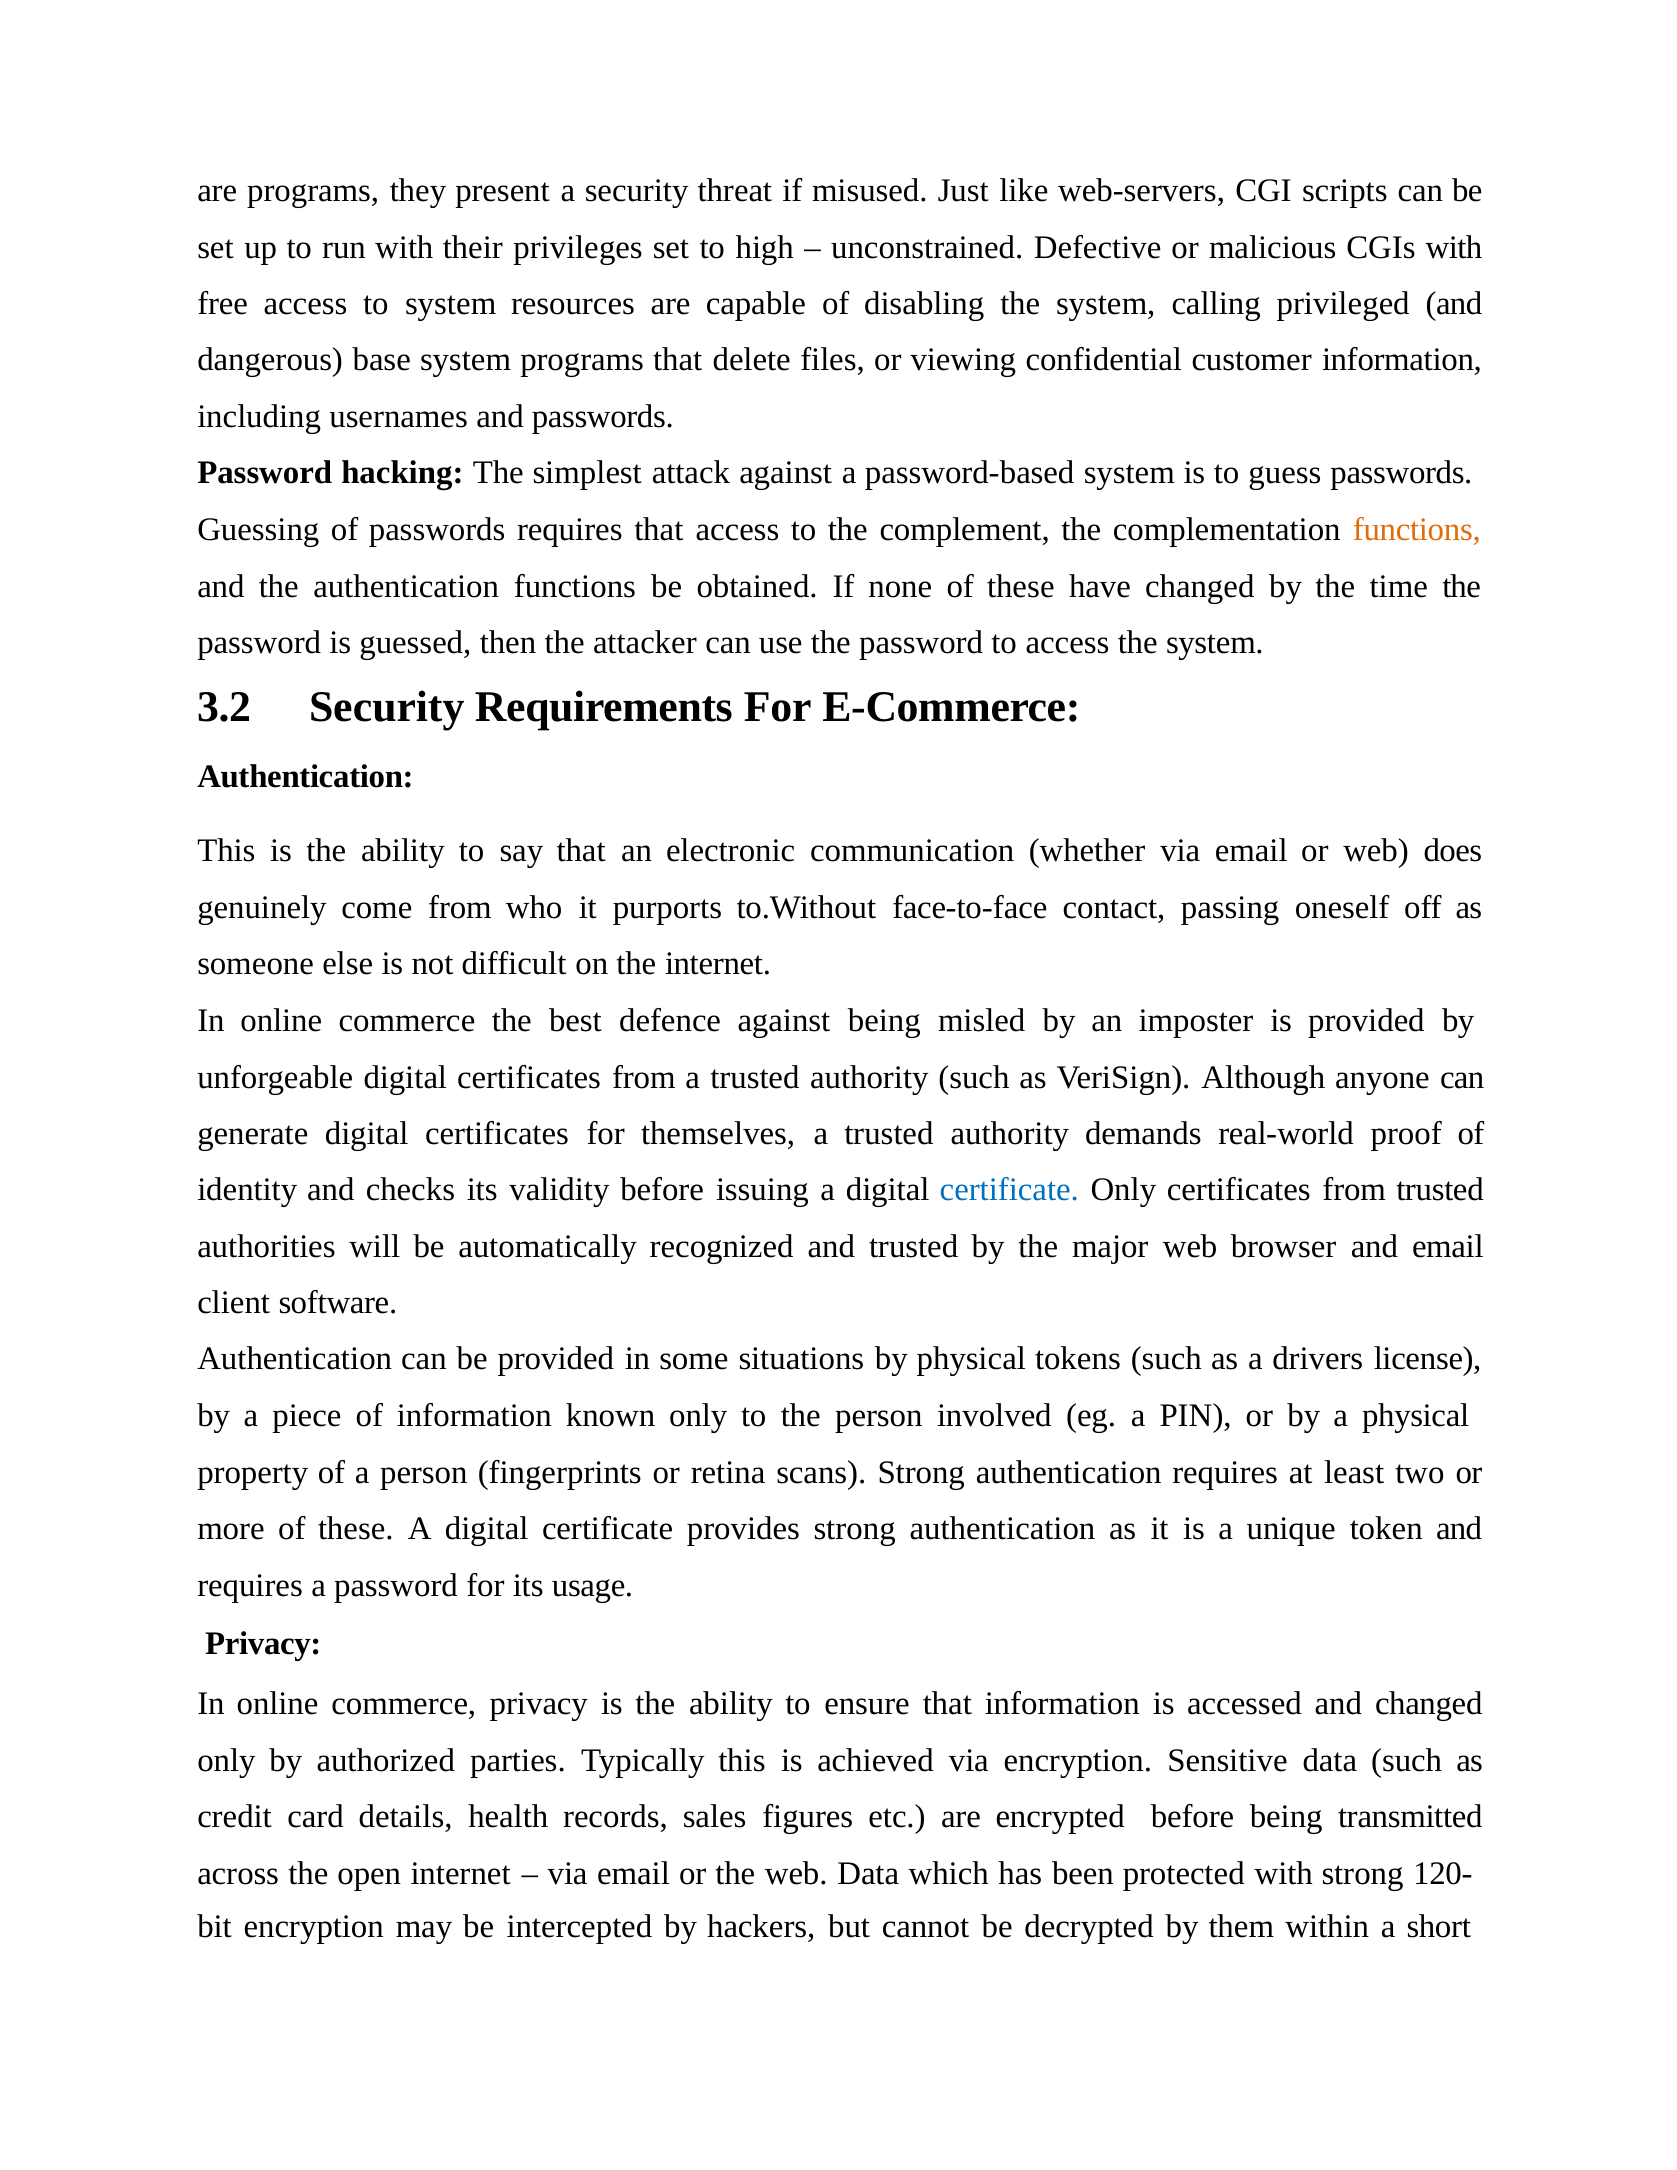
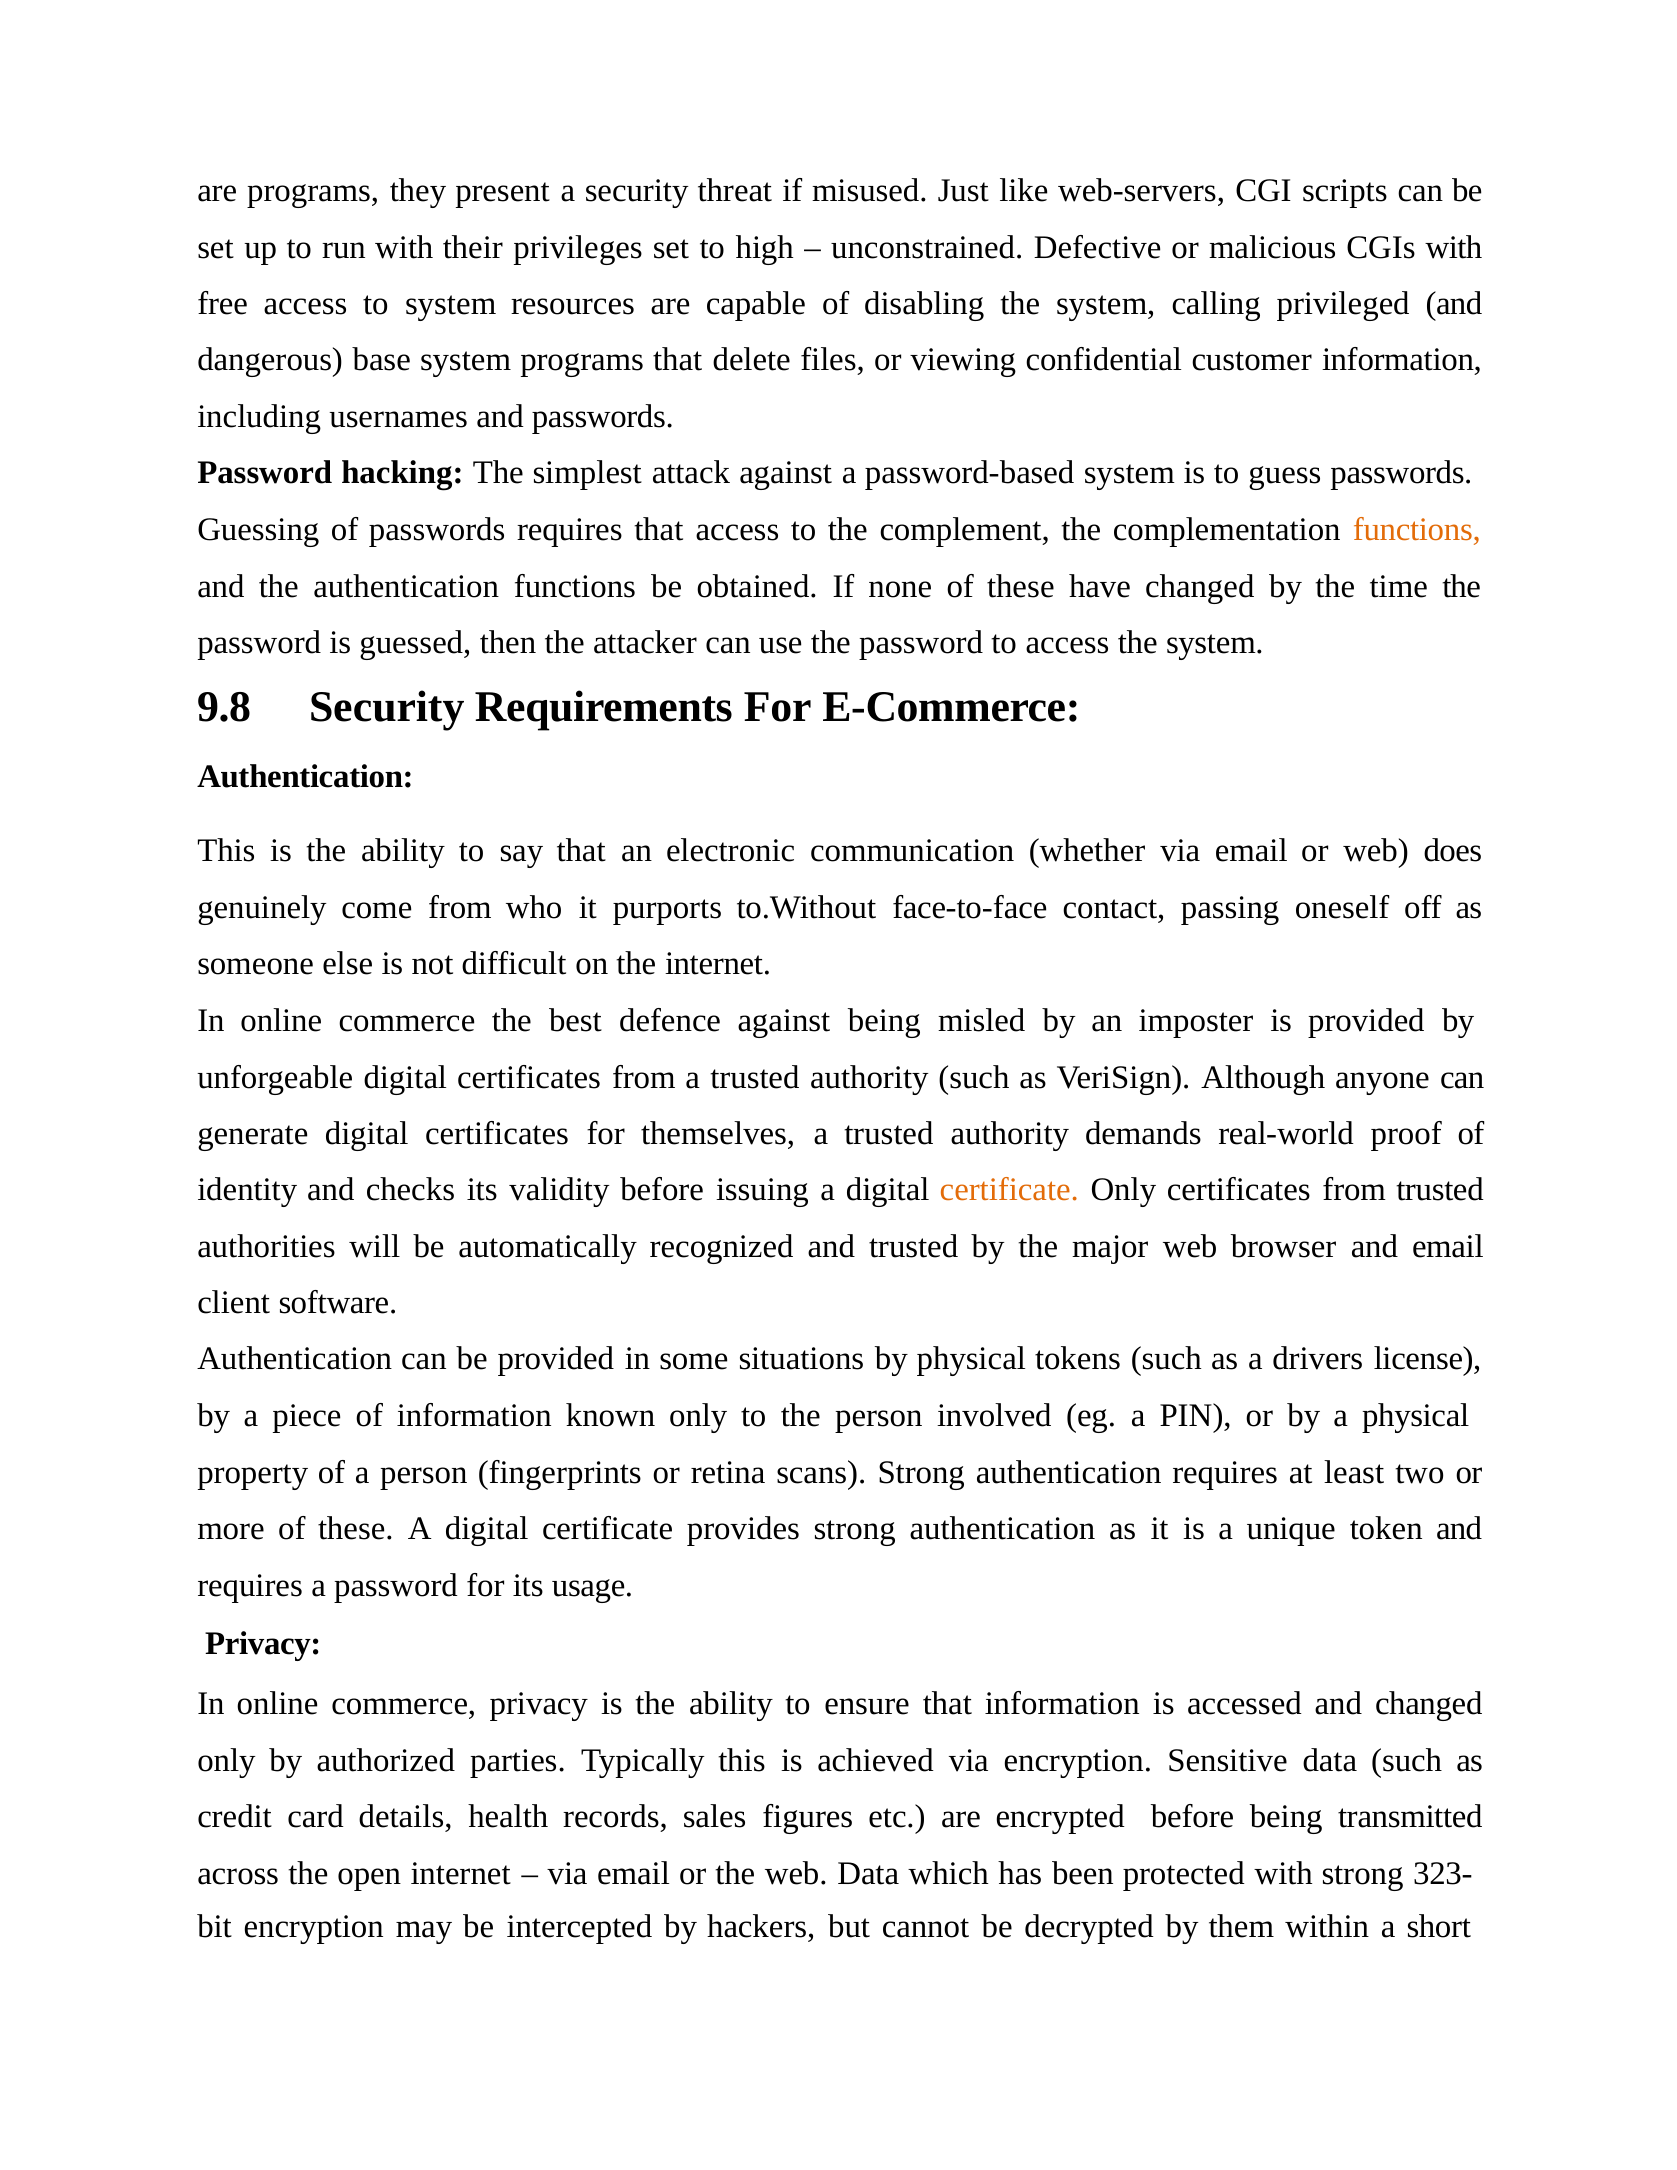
3.2: 3.2 -> 9.8 (224, 707)
certificate colour: blue -> orange (1009, 1190)
120-: 120- -> 323- (1443, 1874)
